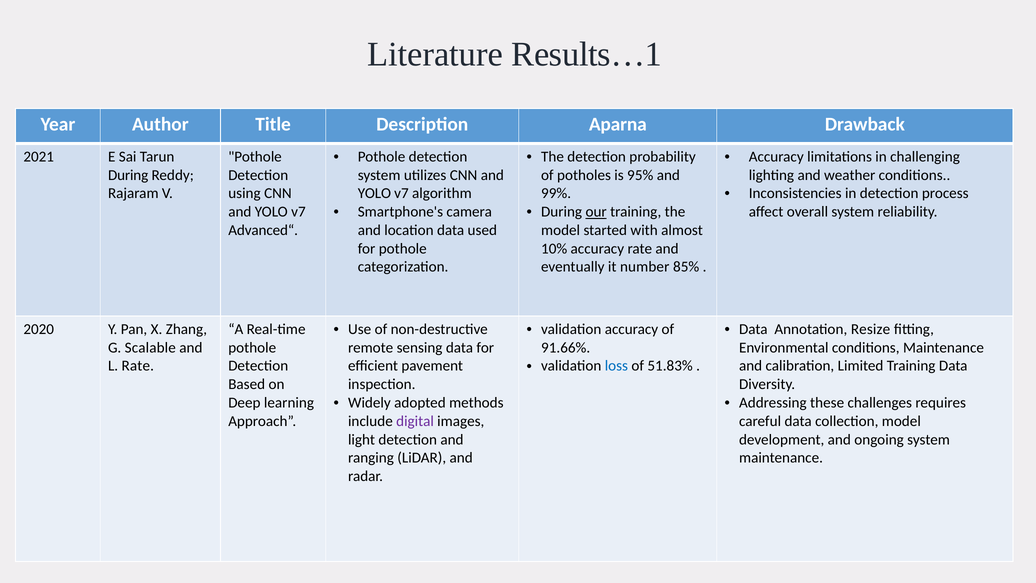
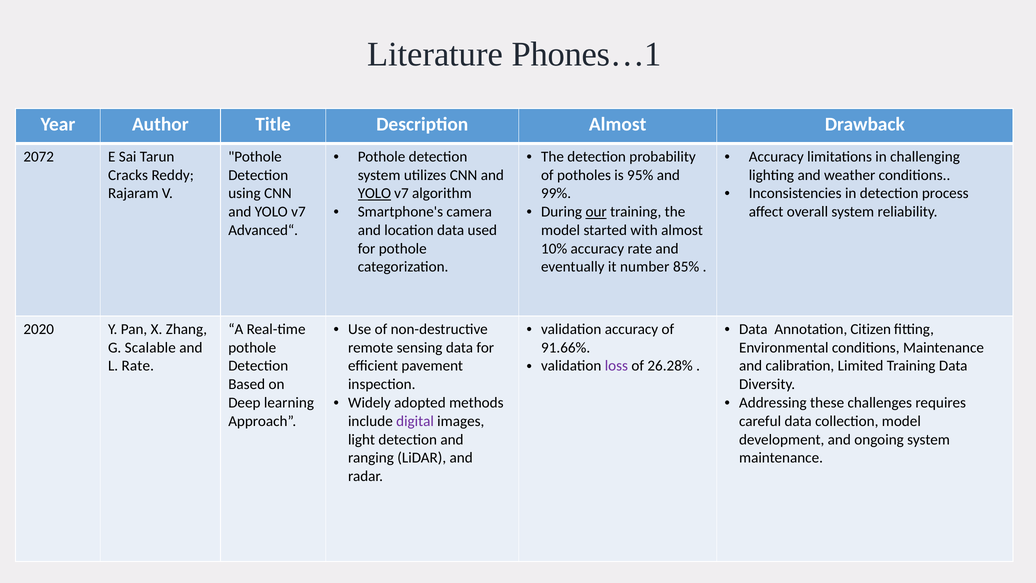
Results…1: Results…1 -> Phones…1 (587, 54)
Description Aparna: Aparna -> Almost (618, 124)
2021: 2021 -> 2072 (39, 157)
During: During -> Cracks (128, 175)
YOLO underline: none -> present (374, 193)
Resize: Resize -> Citizen (871, 329)
loss colour: blue -> purple (616, 366)
51.83%: 51.83% -> 26.28% (670, 366)
